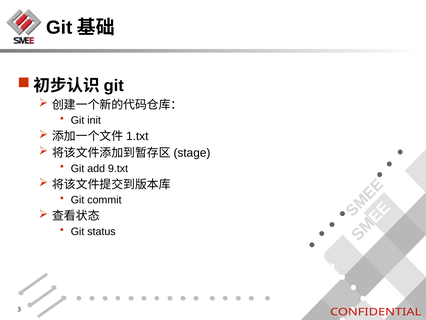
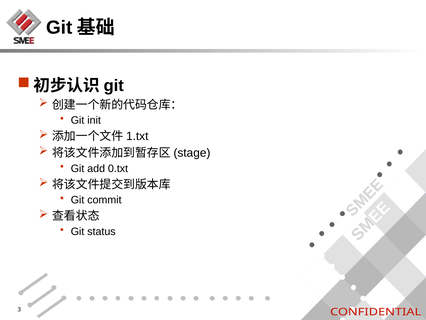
9.txt: 9.txt -> 0.txt (118, 168)
